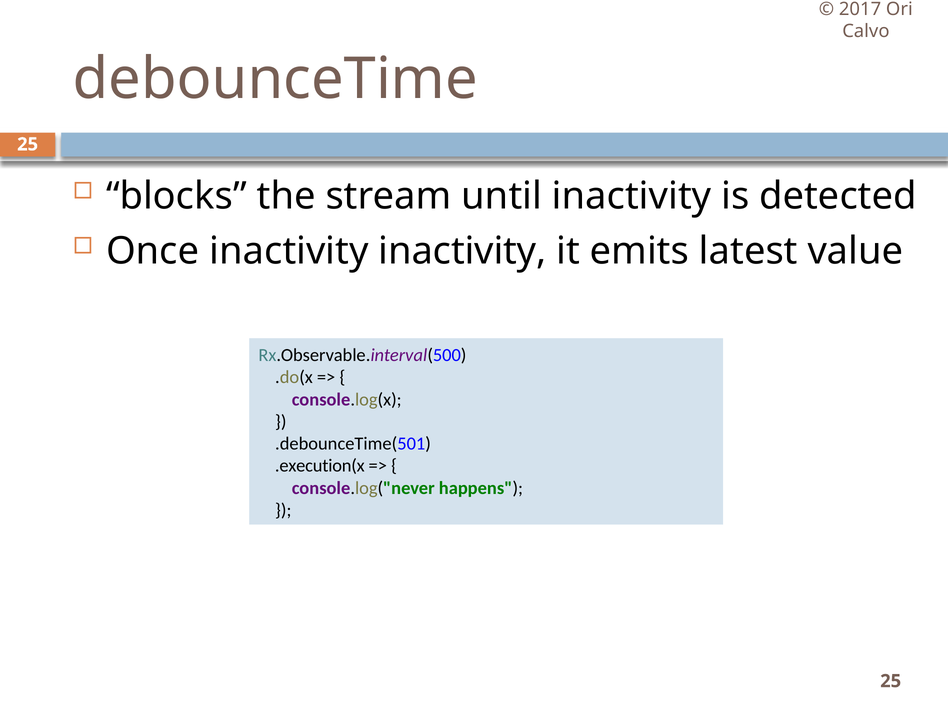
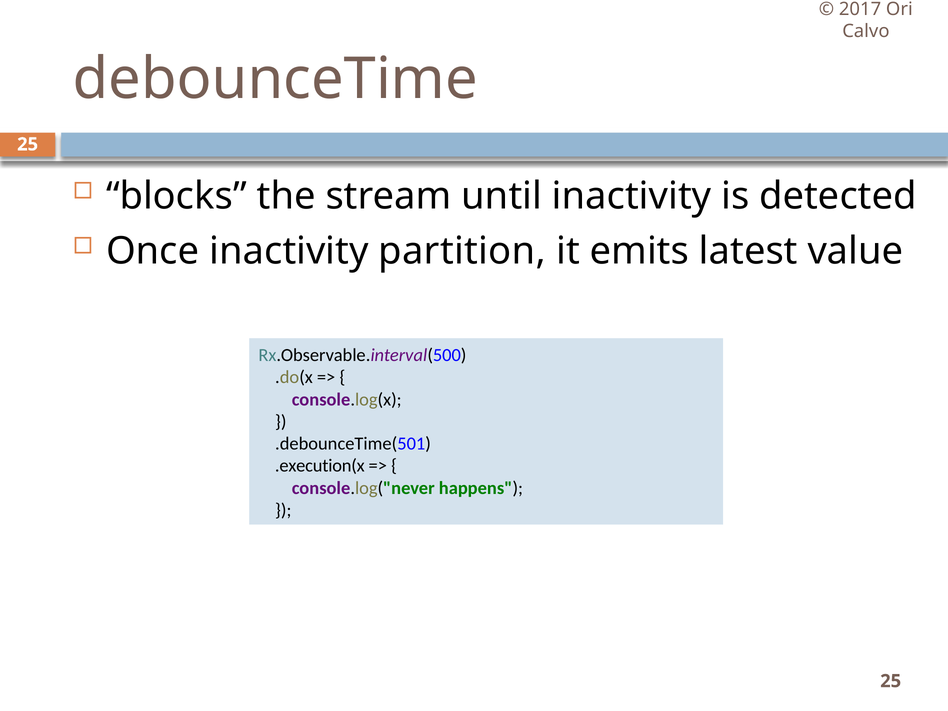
inactivity inactivity: inactivity -> partition (462, 251)
